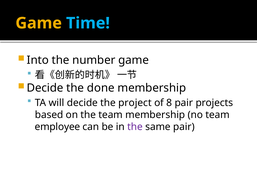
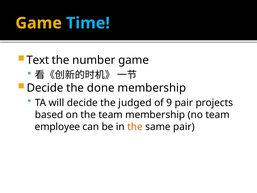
Into: Into -> Text (38, 60)
project: project -> judged (135, 103)
8: 8 -> 9 (169, 103)
the colour: purple -> orange (135, 127)
